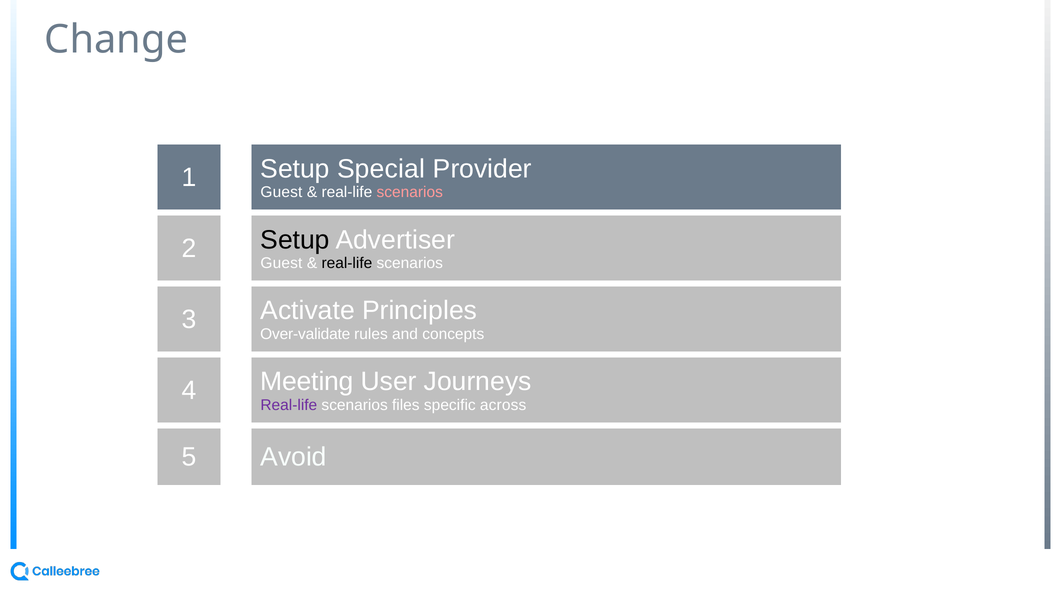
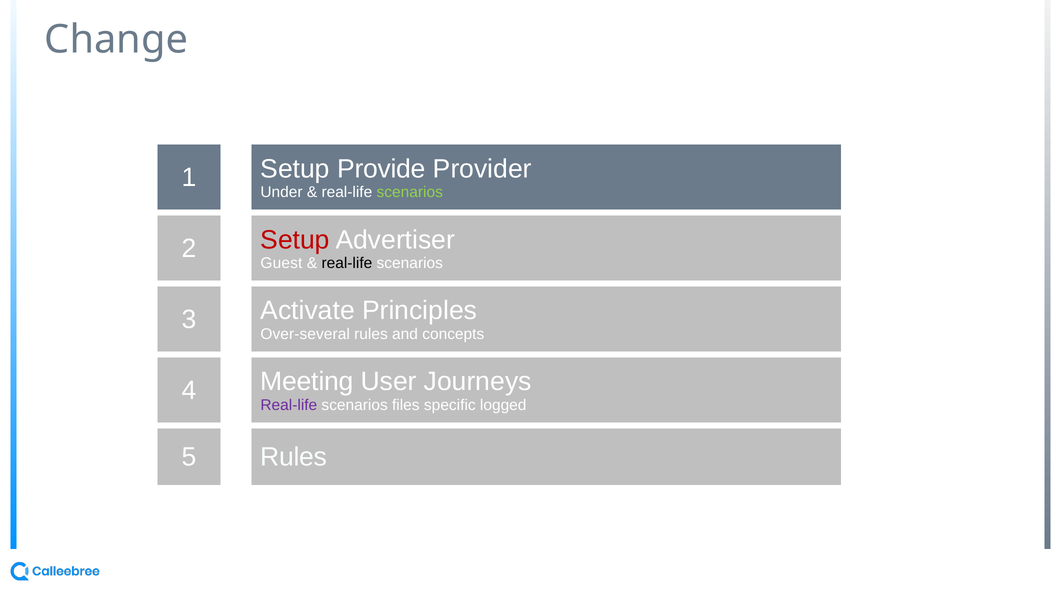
Special: Special -> Provide (381, 169)
Guest: Guest -> Under (281, 192)
scenarios colour: pink -> light green (410, 192)
Setup colour: black -> red (295, 240)
Over-validate: Over-validate -> Over-several (305, 334)
across: across -> logged (503, 405)
5 Avoid: Avoid -> Rules (294, 457)
